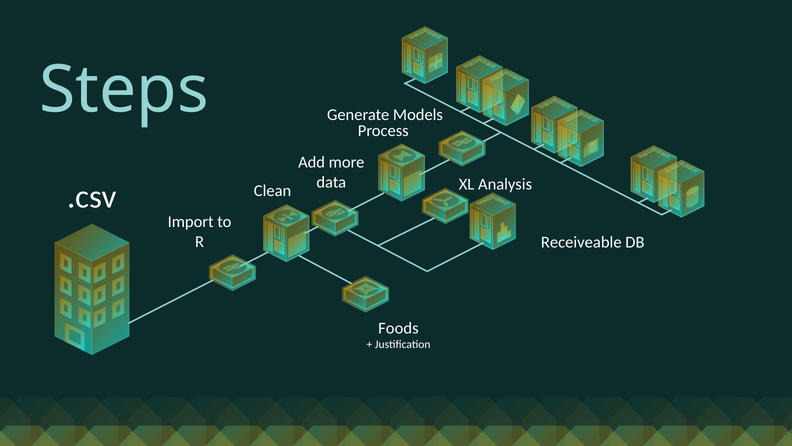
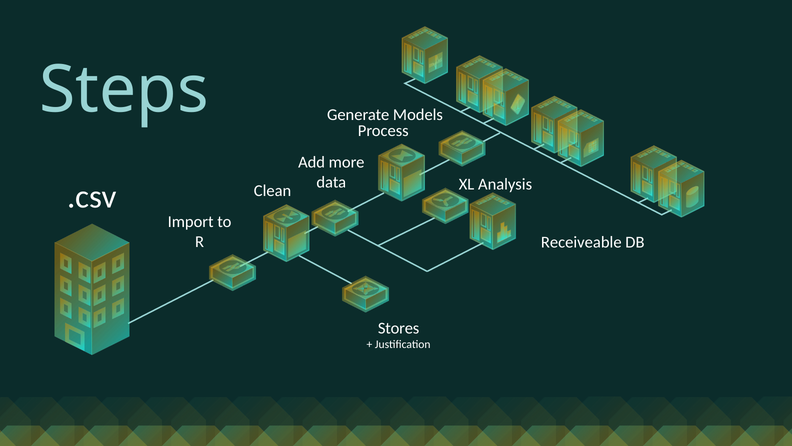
Foods: Foods -> Stores (399, 328)
